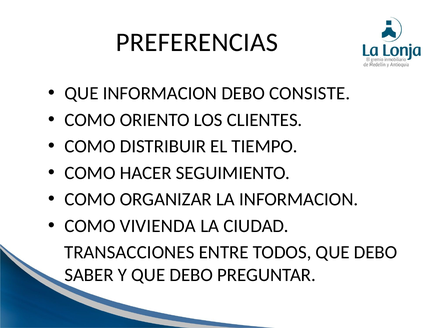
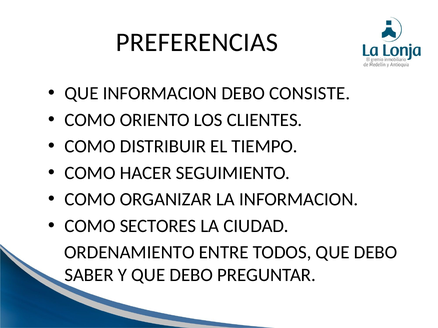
VIVIENDA: VIVIENDA -> SECTORES (158, 226)
TRANSACCIONES: TRANSACCIONES -> ORDENAMIENTO (129, 253)
